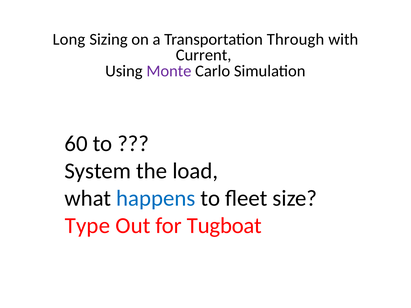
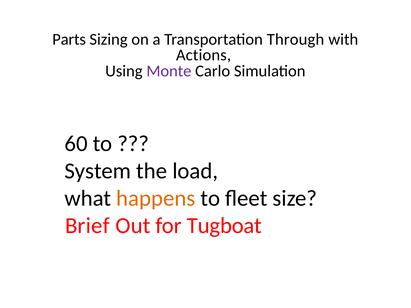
Long: Long -> Parts (69, 39)
Current: Current -> Actions (204, 55)
happens colour: blue -> orange (156, 198)
Type: Type -> Brief (87, 226)
